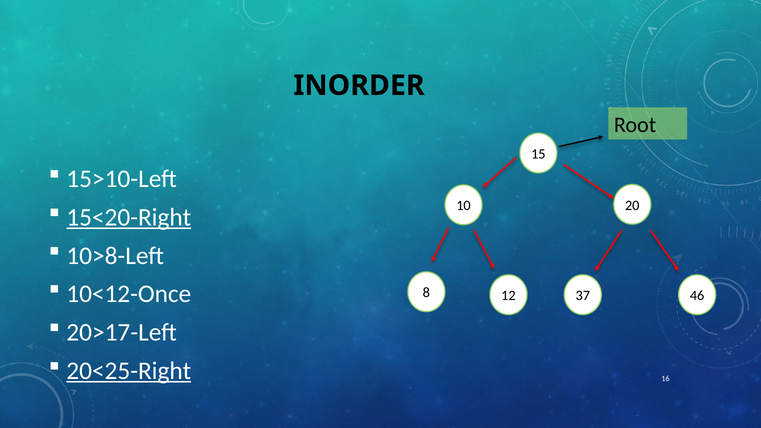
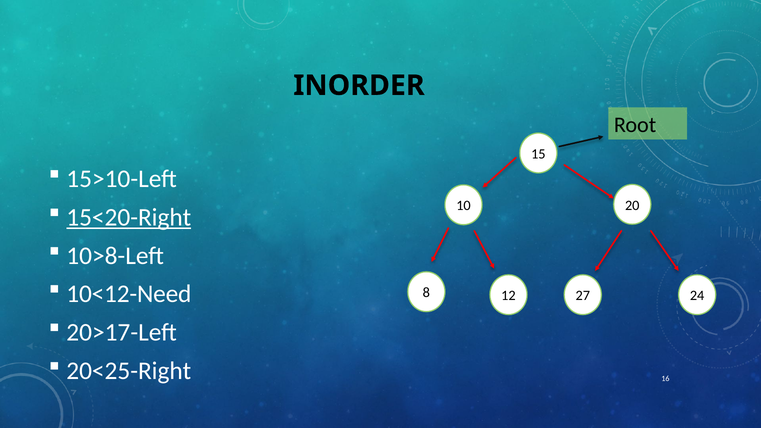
10<12-Once: 10<12-Once -> 10<12-Need (129, 294)
37: 37 -> 27 (583, 296)
46: 46 -> 24 (697, 296)
20<25-Right underline: present -> none (129, 371)
